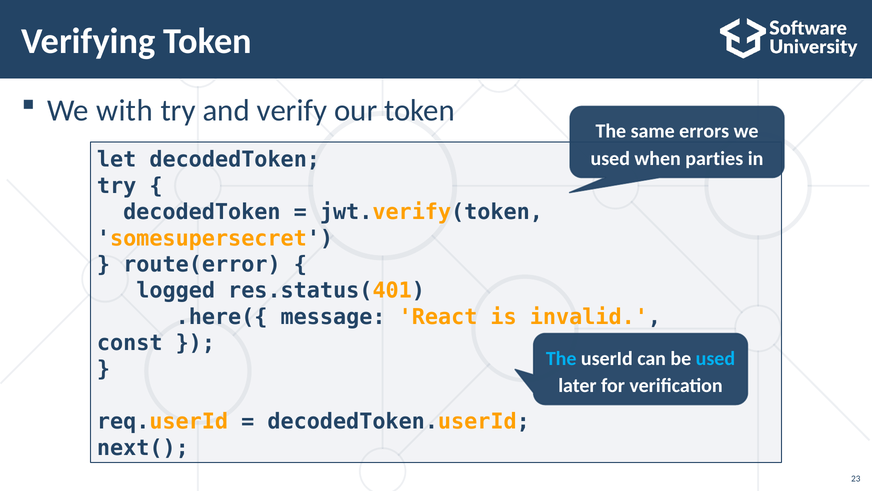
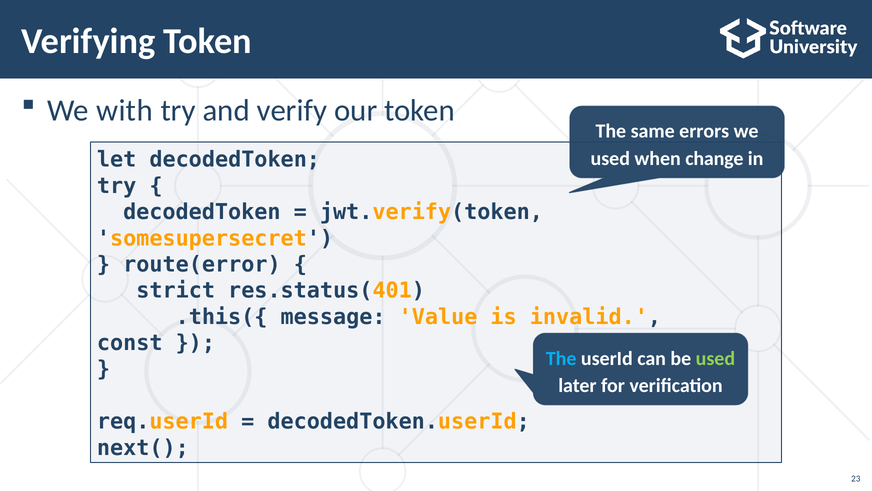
parties: parties -> change (714, 158)
logged: logged -> strict (176, 290)
.here({: .here({ -> .this({ (222, 317)
React: React -> Value (438, 317)
used colour: light blue -> light green (715, 358)
